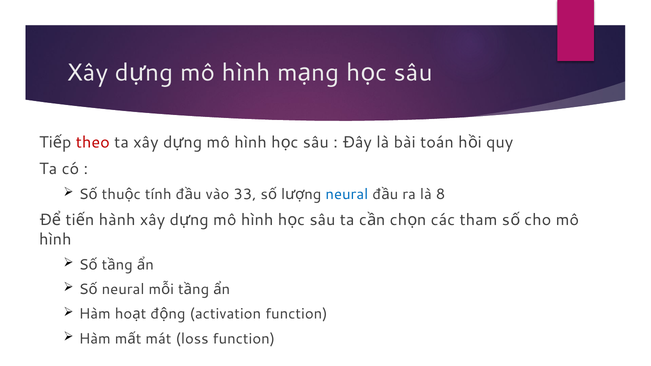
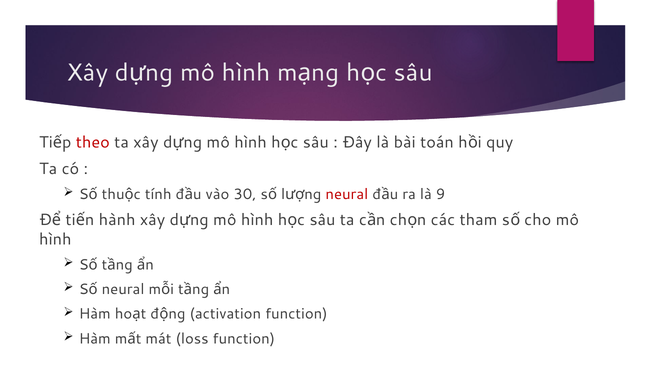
33: 33 -> 30 (245, 194)
neural colour: blue -> red (347, 194)
8: 8 -> 9 (441, 194)
